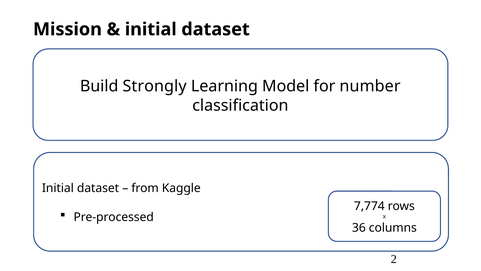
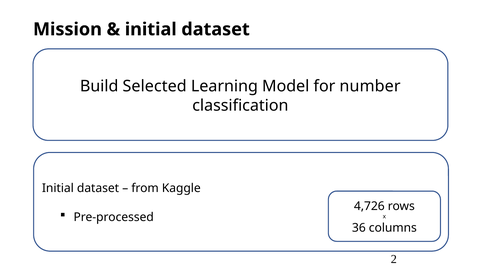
Strongly: Strongly -> Selected (155, 86)
7,774: 7,774 -> 4,726 (369, 206)
